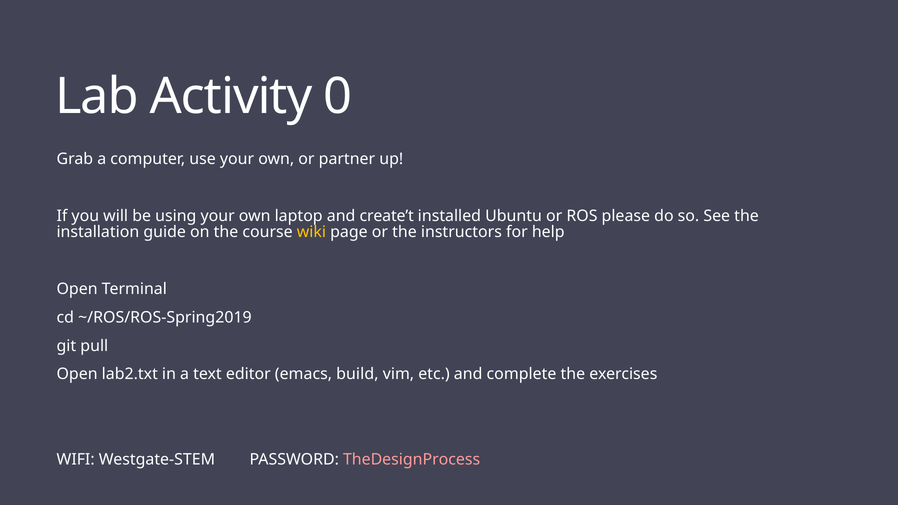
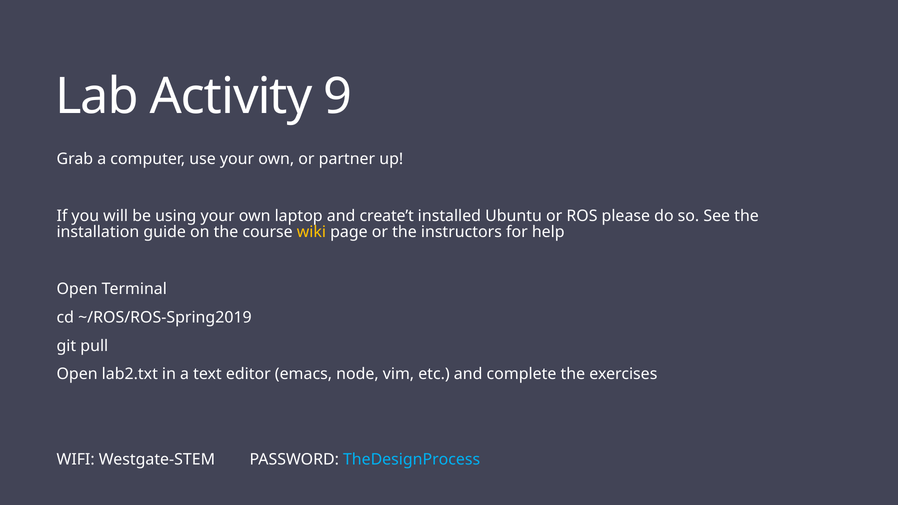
0: 0 -> 9 (338, 97)
build: build -> node (357, 374)
TheDesignProcess colour: pink -> light blue (412, 459)
